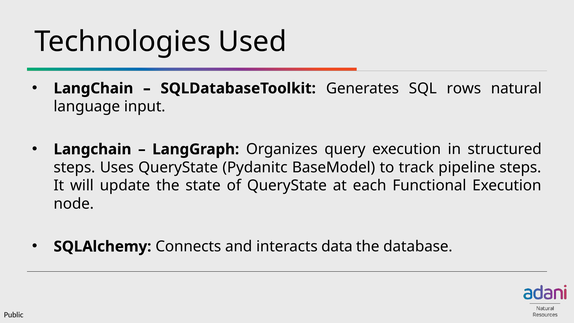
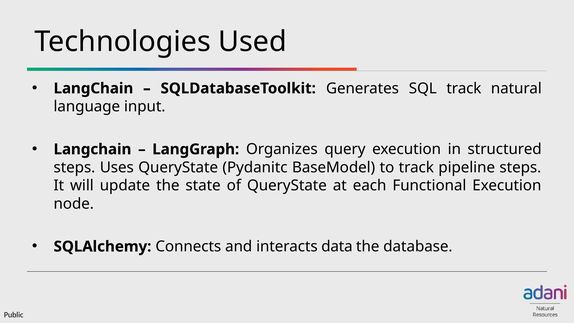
SQL rows: rows -> track (464, 88)
